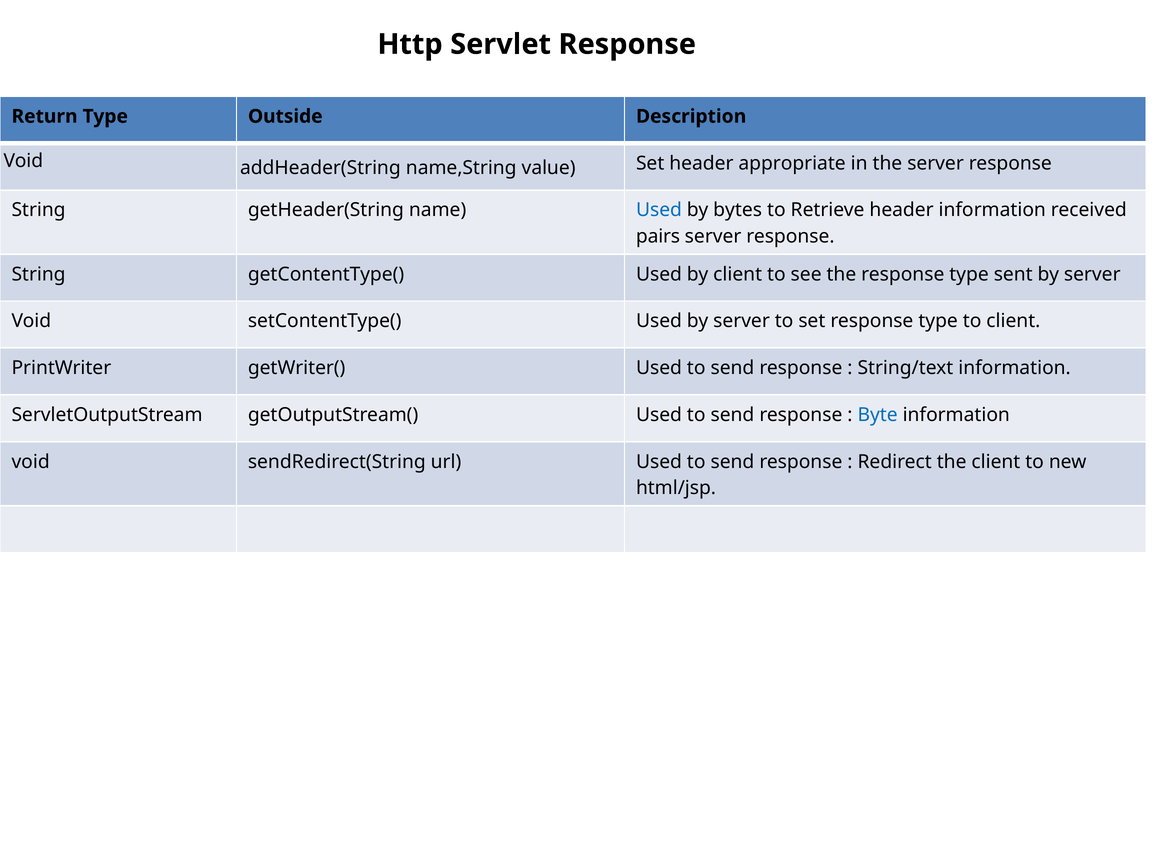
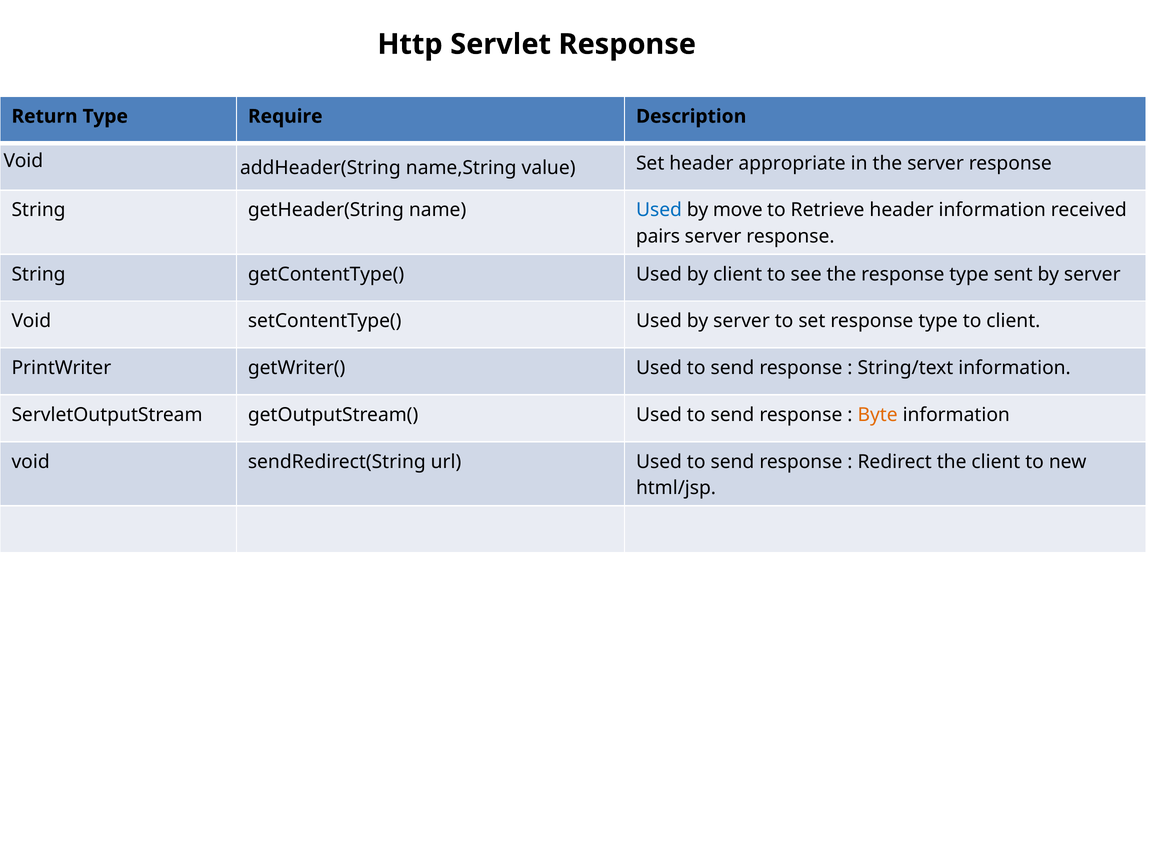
Outside: Outside -> Require (285, 116)
bytes: bytes -> move (738, 210)
Byte colour: blue -> orange (878, 415)
